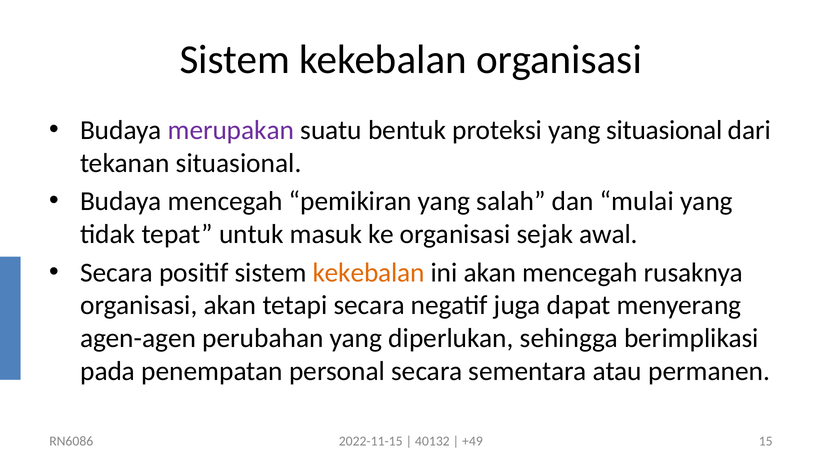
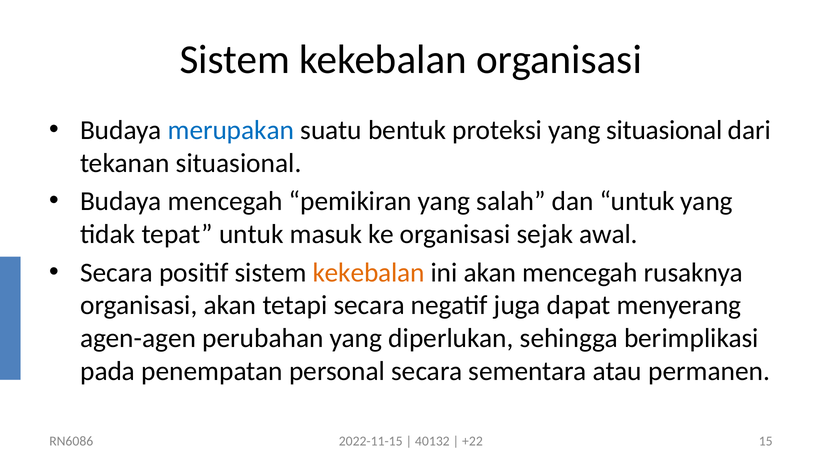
merupakan colour: purple -> blue (231, 130)
dan mulai: mulai -> untuk (637, 202)
+49: +49 -> +22 (472, 442)
